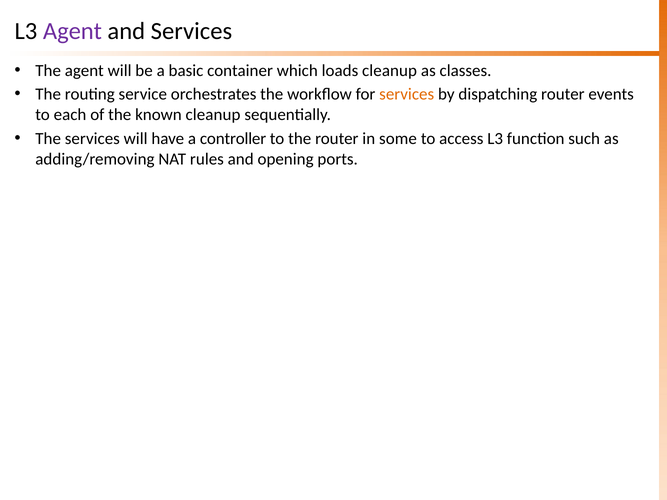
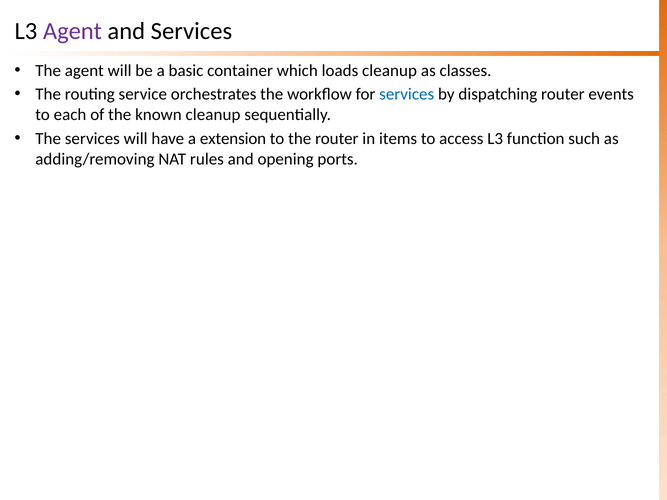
services colour: orange -> blue (407, 94)
controller: controller -> extension (233, 139)
some: some -> items (398, 139)
